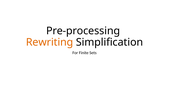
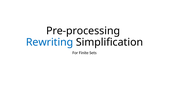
Rewriting colour: orange -> blue (50, 42)
